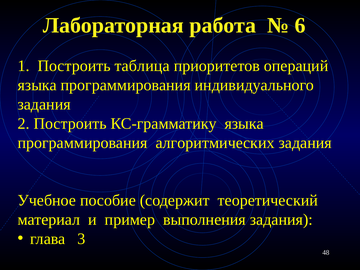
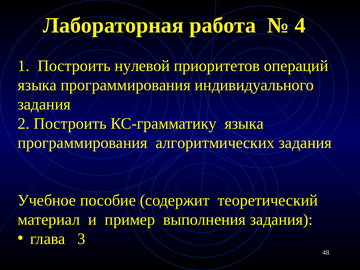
6: 6 -> 4 (300, 25)
таблица: таблица -> нулевой (142, 66)
